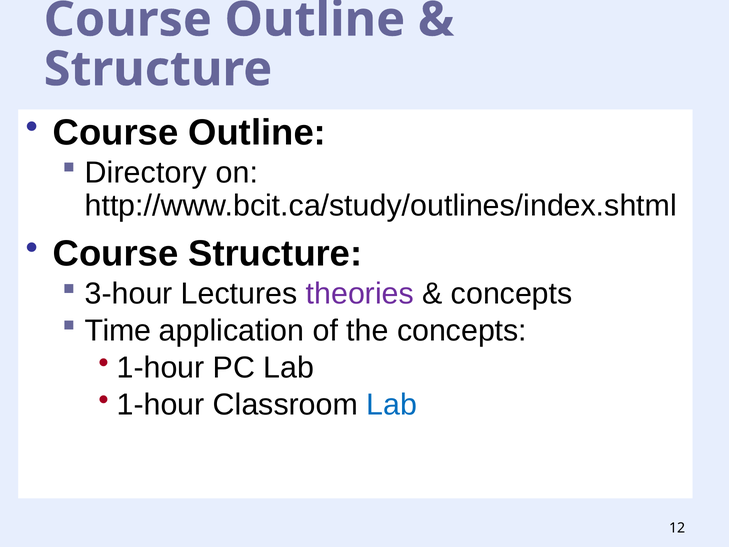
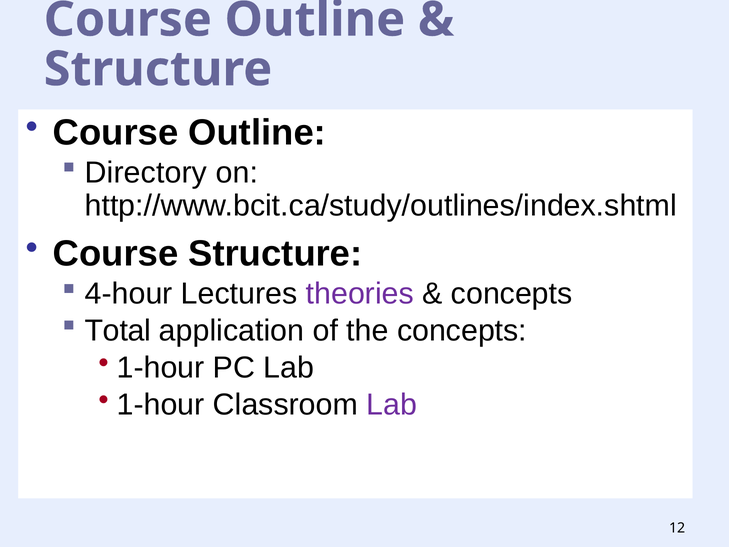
3-hour: 3-hour -> 4-hour (129, 294)
Time: Time -> Total (118, 331)
Lab colour: blue -> purple (392, 404)
